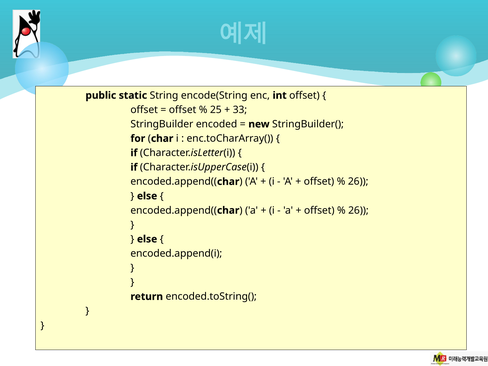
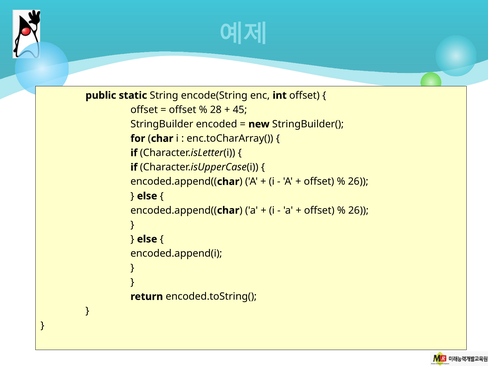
25: 25 -> 28 (216, 110)
33: 33 -> 45 (240, 110)
